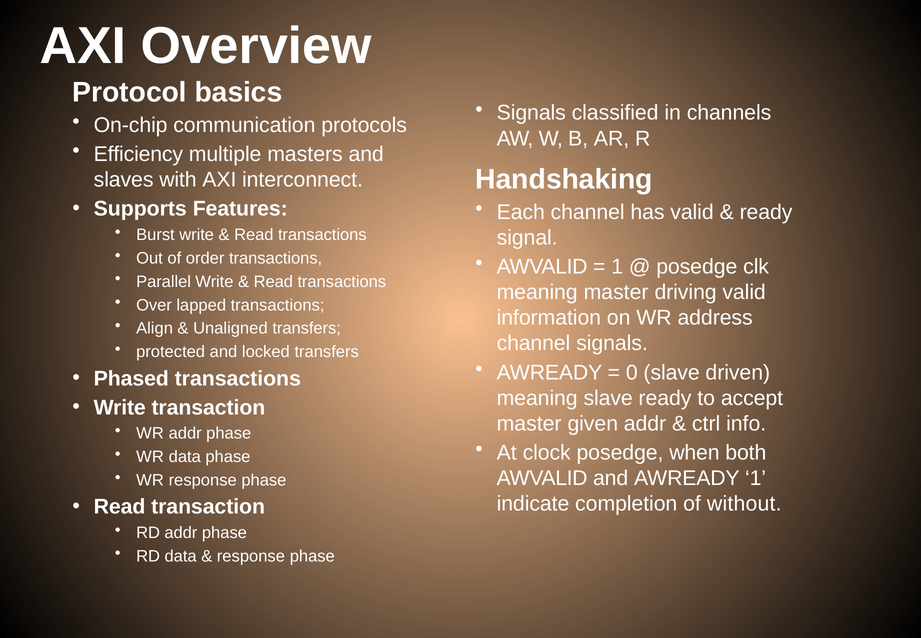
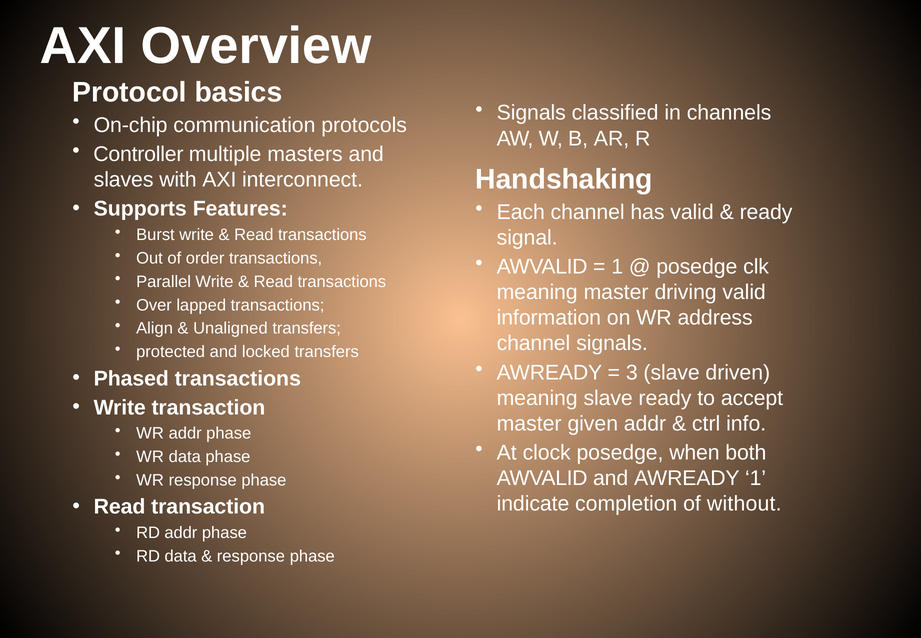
Efficiency: Efficiency -> Controller (138, 154)
0: 0 -> 3 (632, 372)
